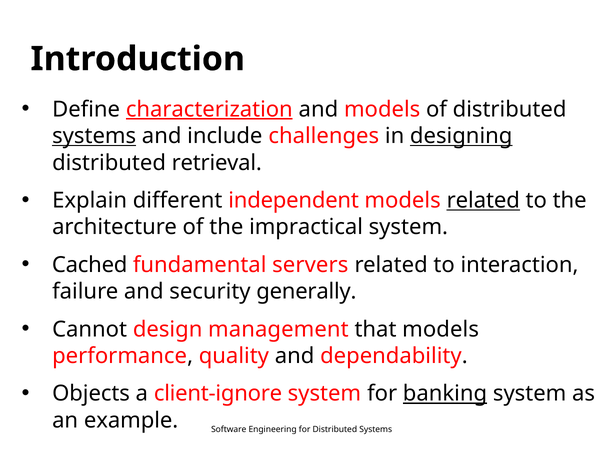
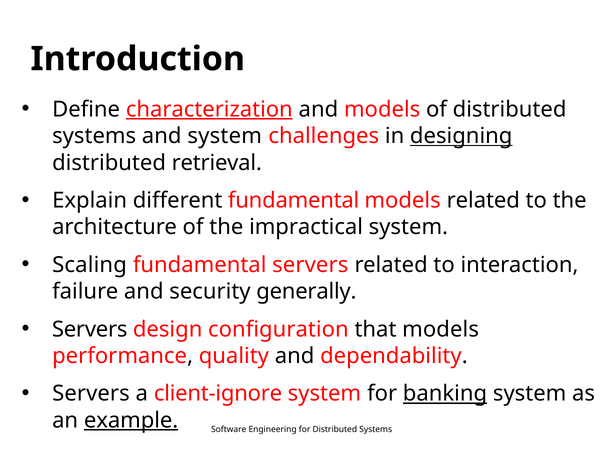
systems underline: present -> none (94, 136)
and include: include -> system (225, 136)
different independent: independent -> fundamental (294, 201)
related underline: present -> none (483, 201)
Cached: Cached -> Scaling (90, 265)
Cannot: Cannot -> Servers (90, 329)
management: management -> configuration (278, 329)
Objects: Objects -> Servers (91, 394)
example underline: none -> present (131, 421)
